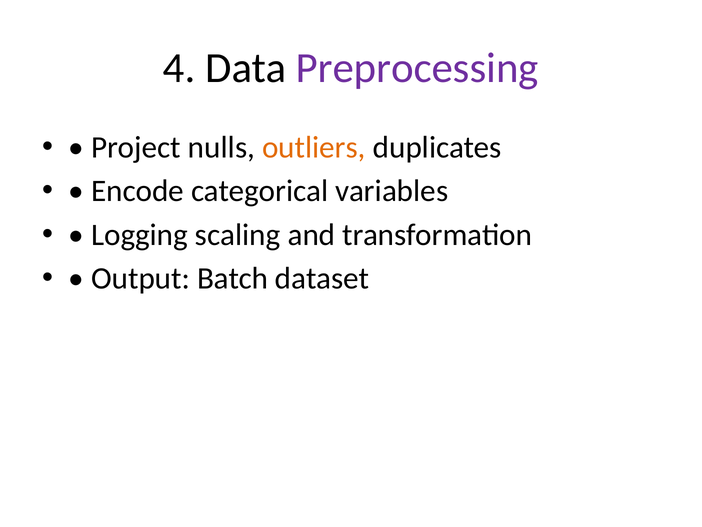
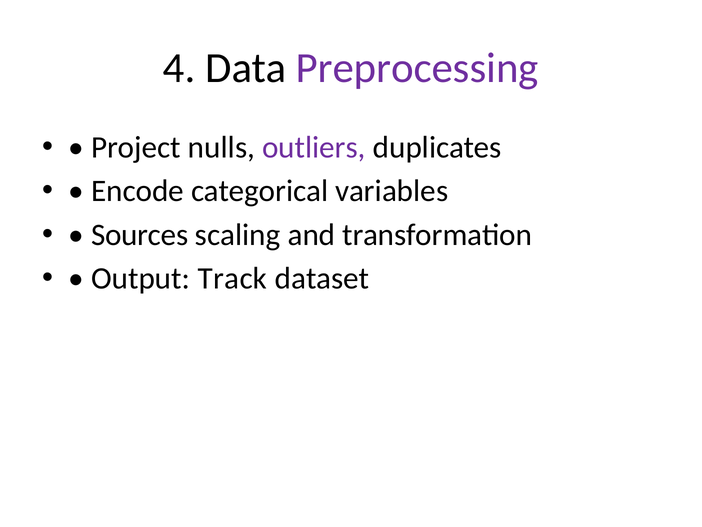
outliers colour: orange -> purple (314, 147)
Logging: Logging -> Sources (140, 235)
Batch: Batch -> Track (232, 278)
